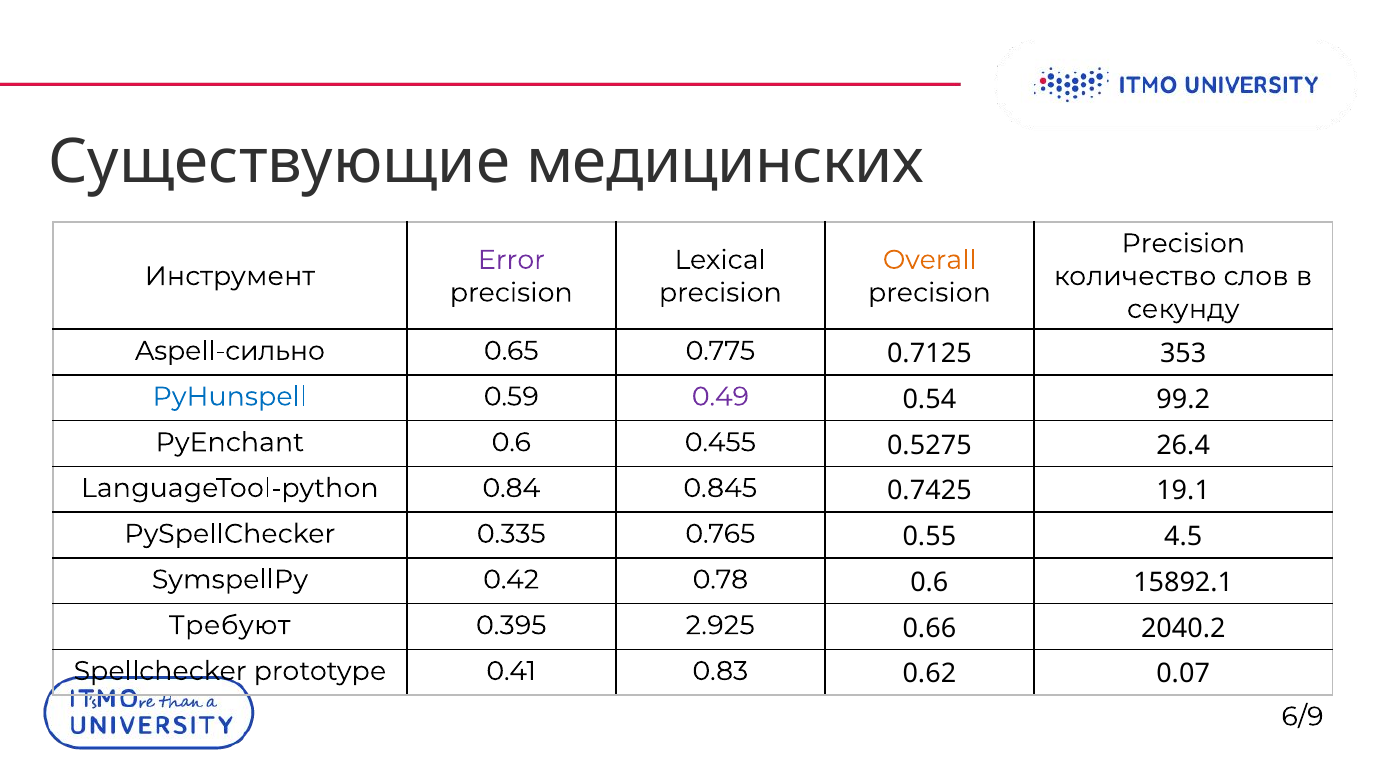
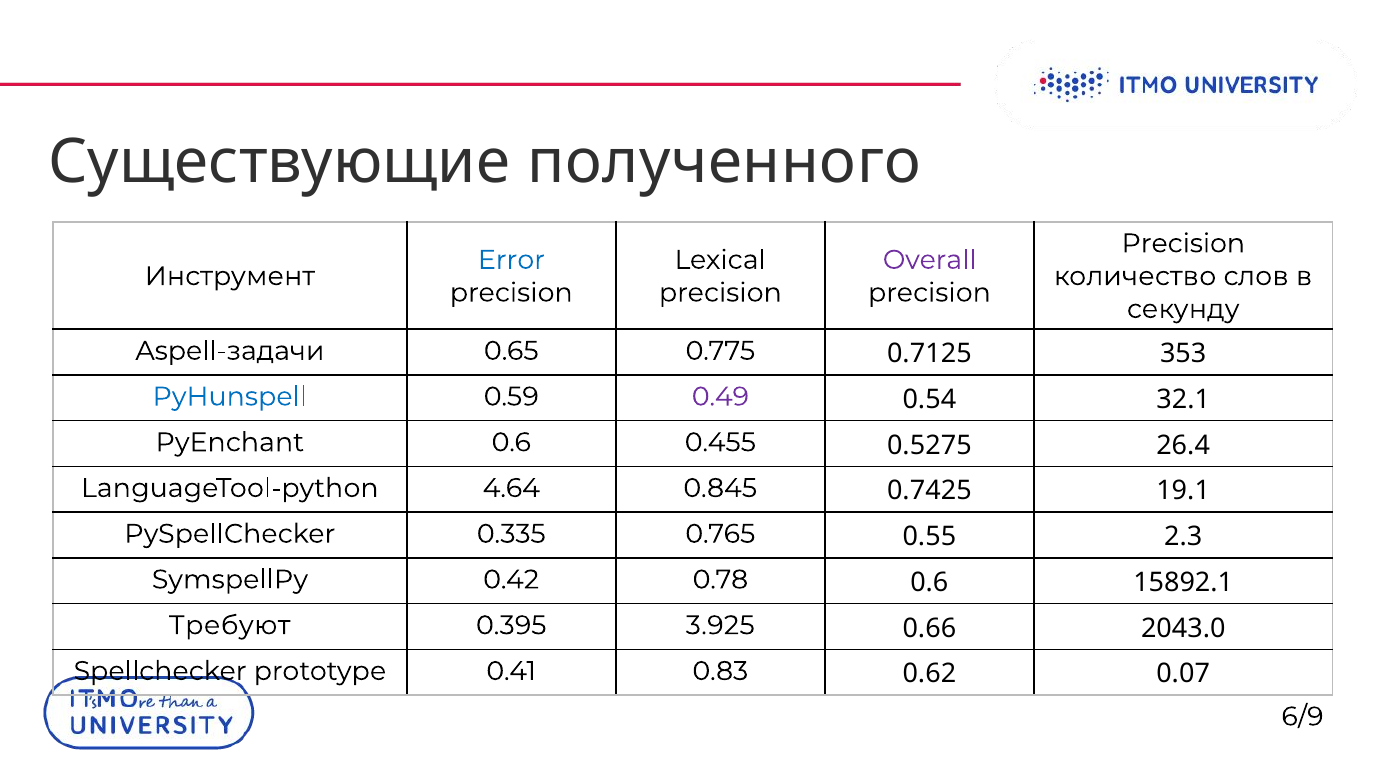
медицинских: медицинских -> полученного (724, 163)
Error colour: purple -> blue (511, 260)
Overall colour: orange -> purple (930, 260)
Aspell-сильно: Aspell-сильно -> Aspell-задачи (230, 351)
99.2: 99.2 -> 32.1 (1183, 399)
0.84: 0.84 -> 4.64 (511, 488)
4.5: 4.5 -> 2.3 (1183, 537)
2.925: 2.925 -> 3.925 (720, 626)
2040.2: 2040.2 -> 2043.0 (1183, 628)
